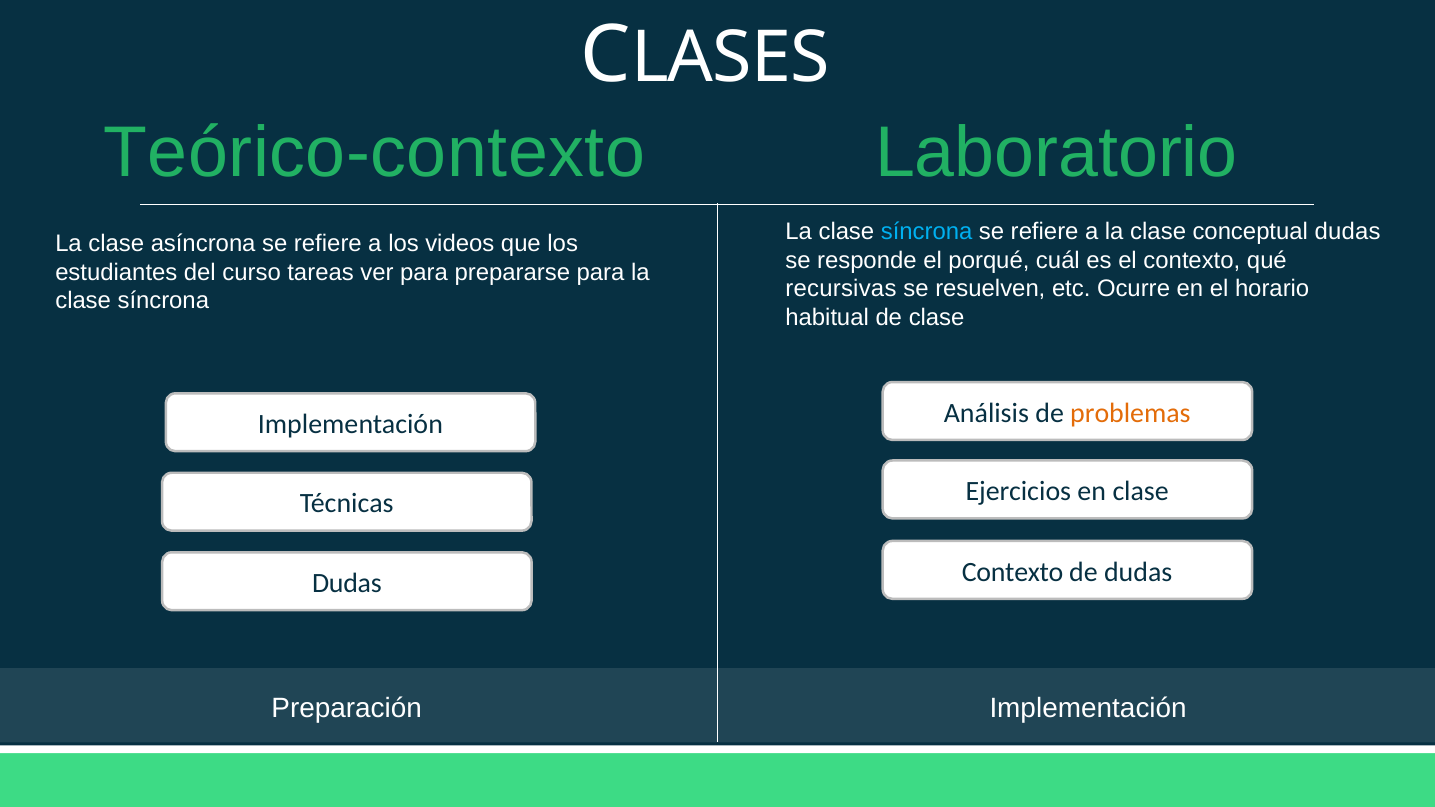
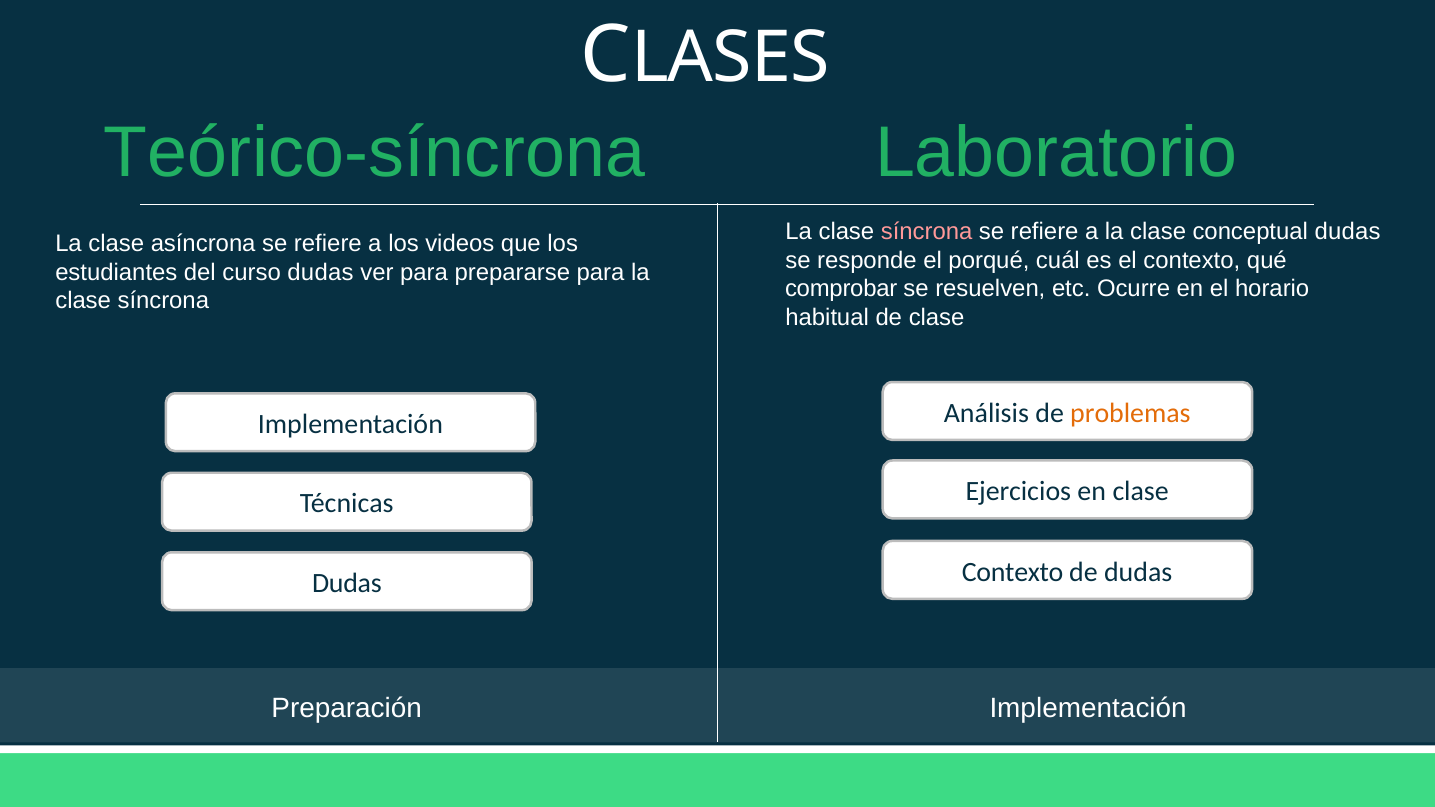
Teórico-contexto: Teórico-contexto -> Teórico-síncrona (375, 152)
síncrona colour: light blue -> pink (927, 232)
curso tareas: tareas -> dudas (320, 272)
recursivas: recursivas -> comprobar (841, 289)
